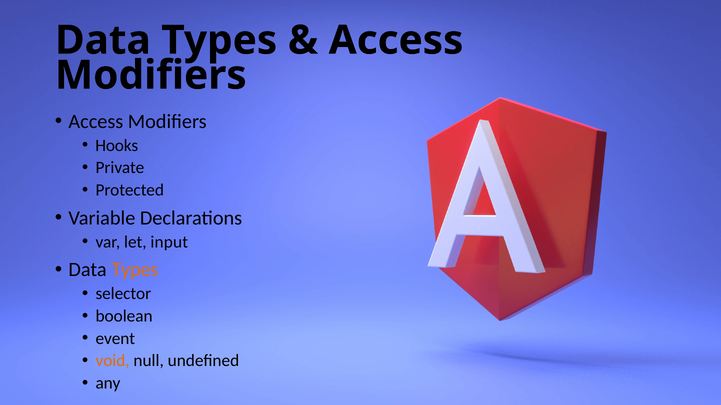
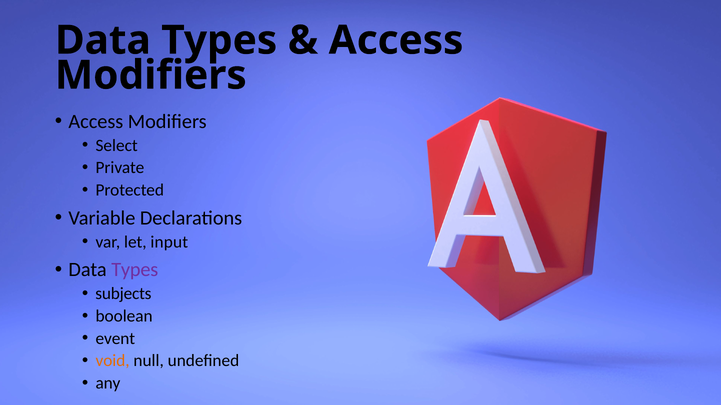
Hooks: Hooks -> Select (117, 146)
Types colour: orange -> purple (135, 270)
selector: selector -> subjects (123, 294)
